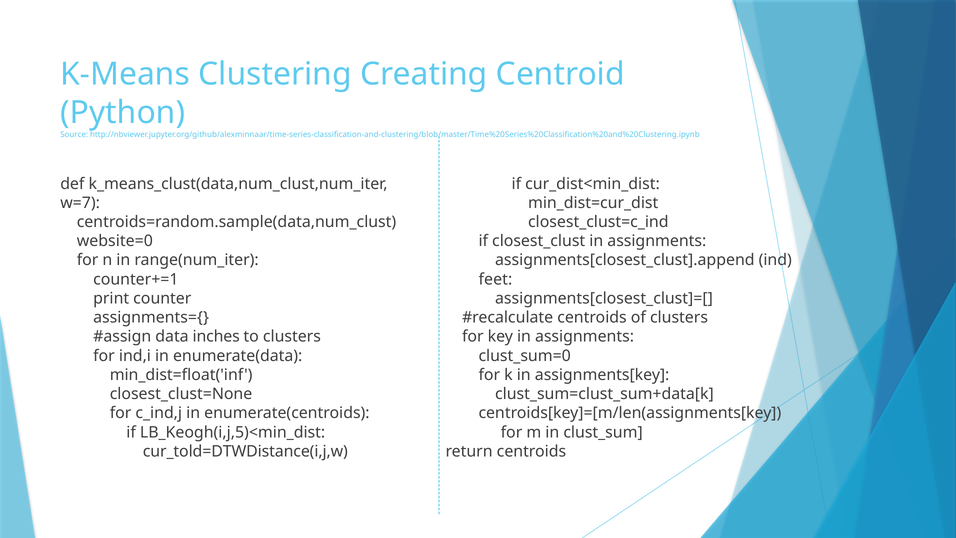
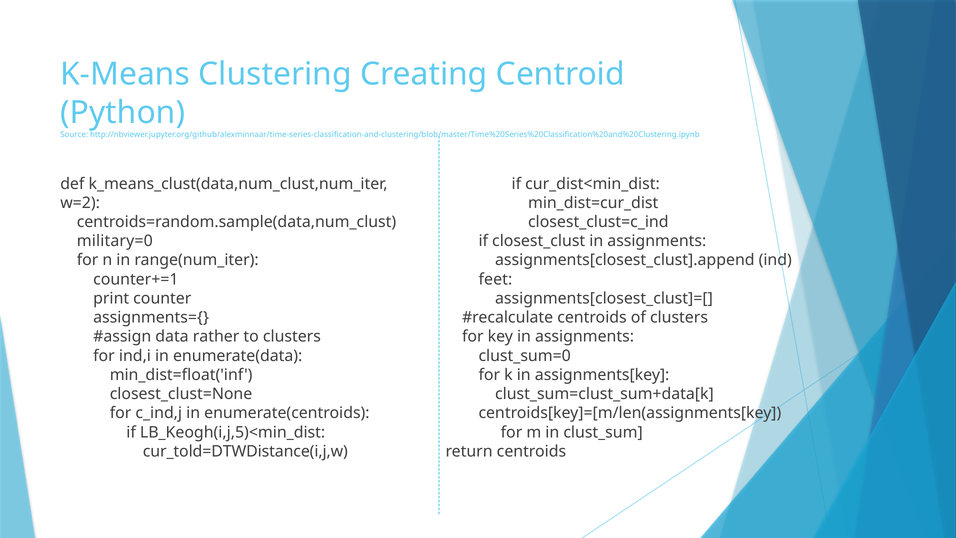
w=7: w=7 -> w=2 (80, 203)
website=0: website=0 -> military=0 (115, 241)
inches: inches -> rather (216, 337)
